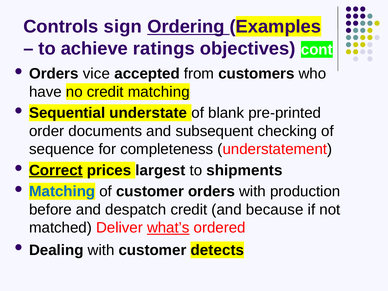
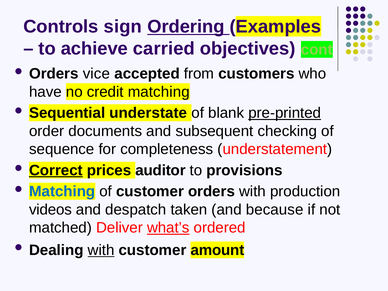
ratings: ratings -> carried (164, 48)
cont colour: white -> light green (317, 50)
pre-printed underline: none -> present (285, 113)
largest: largest -> auditor (161, 170)
shipments: shipments -> provisions (244, 170)
before: before -> videos (51, 210)
despatch credit: credit -> taken (189, 210)
with underline: none -> present (101, 250)
detects: detects -> amount (217, 250)
